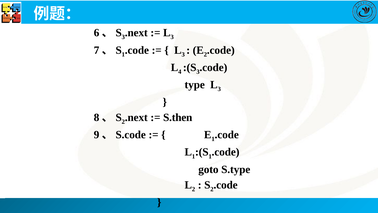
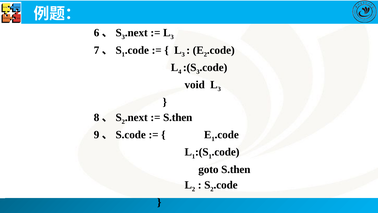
type: type -> void (195, 85)
goto S.type: S.type -> S.then (236, 169)
